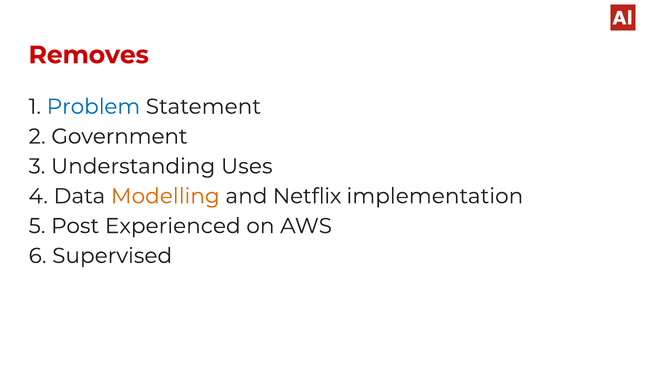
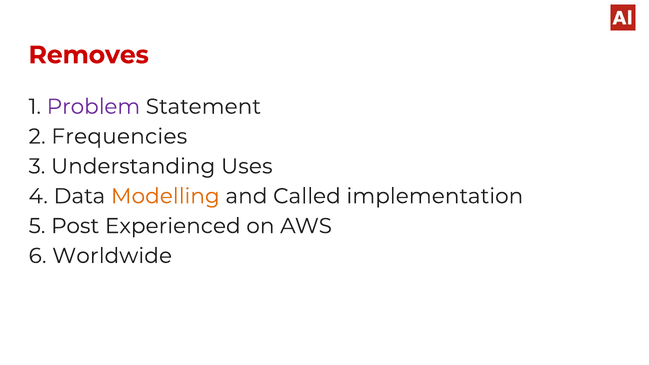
Problem colour: blue -> purple (93, 107)
Government: Government -> Frequencies (119, 137)
Netflix: Netflix -> Called (307, 196)
Supervised: Supervised -> Worldwide (112, 256)
